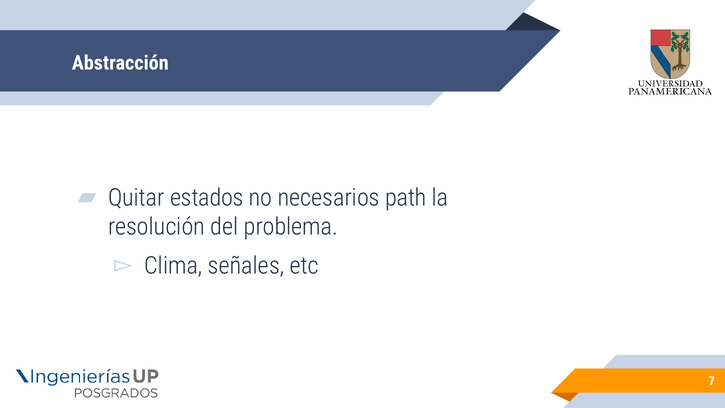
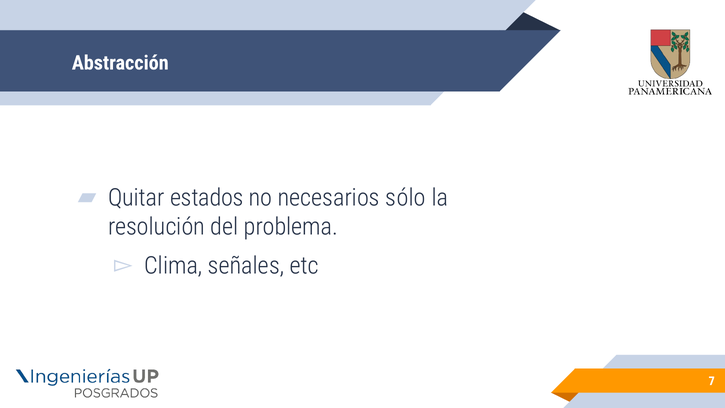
path: path -> sólo (406, 198)
